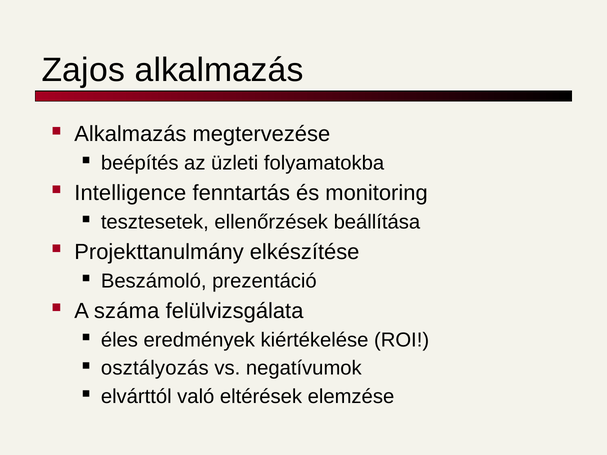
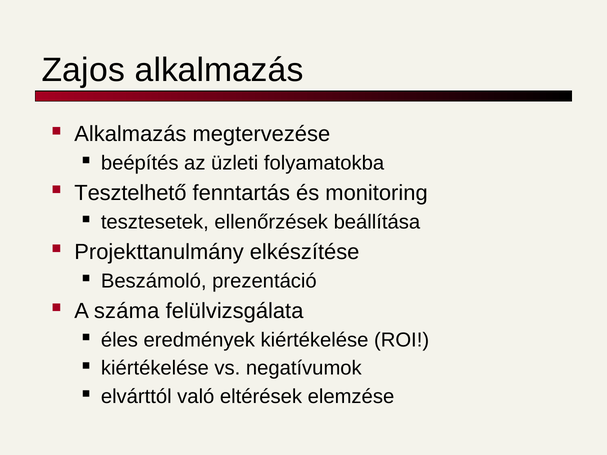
Intelligence: Intelligence -> Tesztelhető (130, 193)
osztályozás: osztályozás -> kiértékelése (155, 369)
